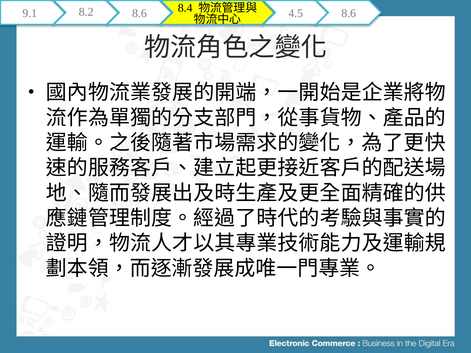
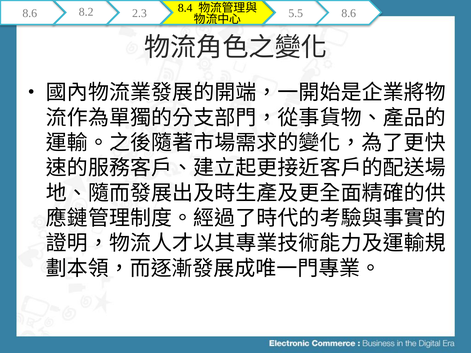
9.1: 9.1 -> 8.6 (30, 13)
8.2 8.6: 8.6 -> 2.3 (139, 13)
4.5: 4.5 -> 5.5 (296, 13)
